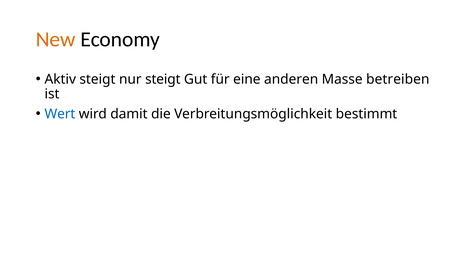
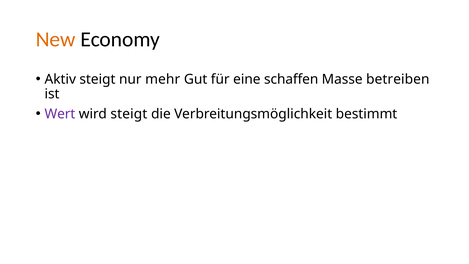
nur steigt: steigt -> mehr (163, 79)
anderen: anderen -> schaffen (291, 79)
Wert colour: blue -> purple (60, 114)
wird damit: damit -> steigt (129, 114)
